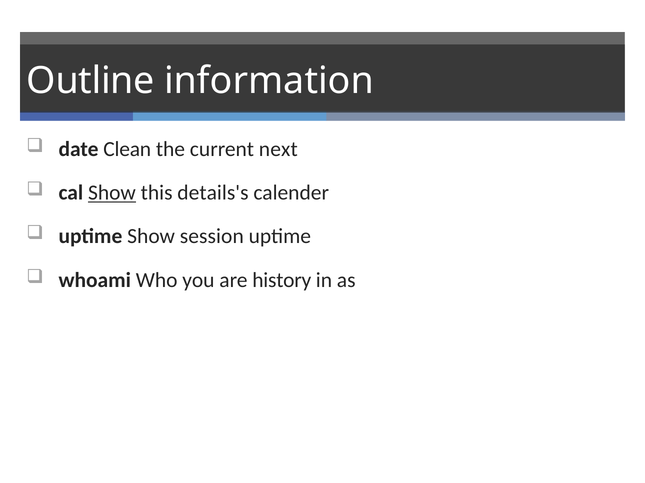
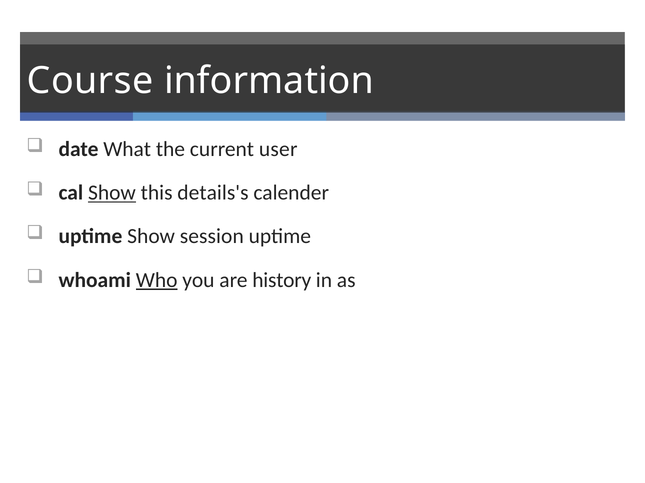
Outline: Outline -> Course (90, 81)
Clean: Clean -> What (127, 149)
next: next -> user (278, 149)
Who underline: none -> present (157, 280)
